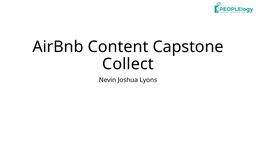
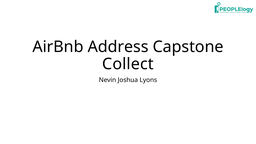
Content: Content -> Address (118, 47)
